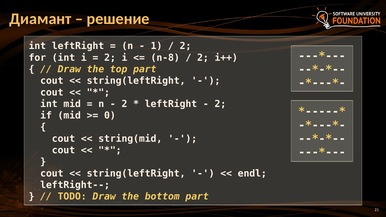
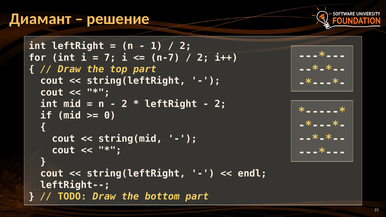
2: 2 -> 7 (110, 58)
n-8: n-8 -> n-7 (165, 58)
